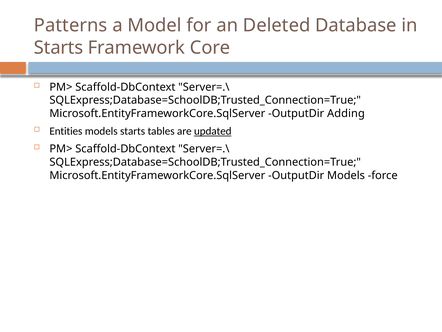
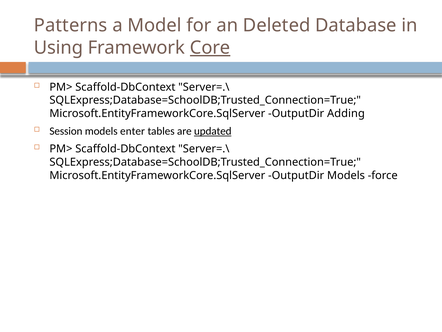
Starts: Starts -> Using (59, 48)
Core underline: none -> present (210, 48)
Entities: Entities -> Session (66, 131)
models starts: starts -> enter (133, 131)
